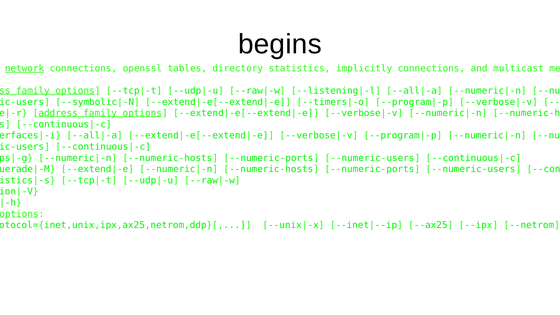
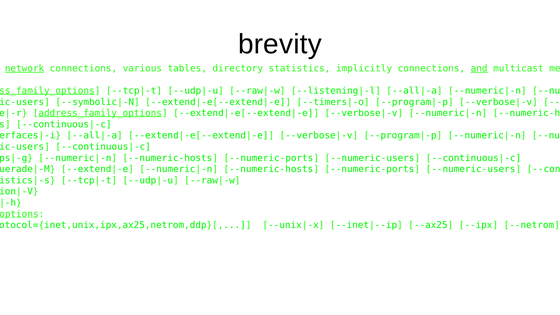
begins: begins -> brevity (280, 44)
openssl: openssl -> various (142, 68)
and underline: none -> present (479, 68)
